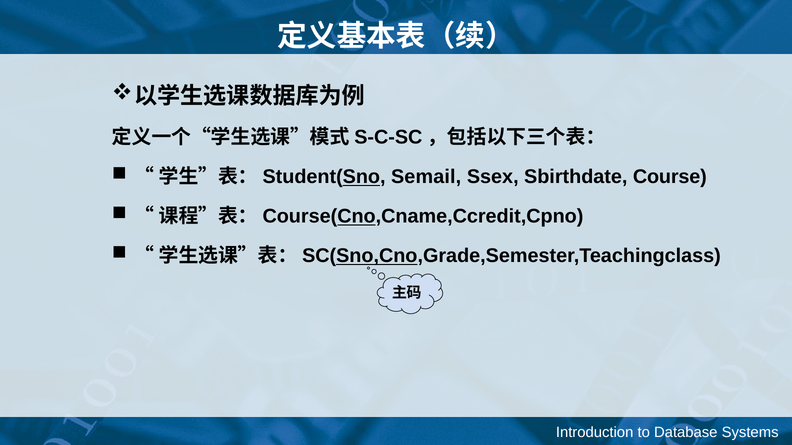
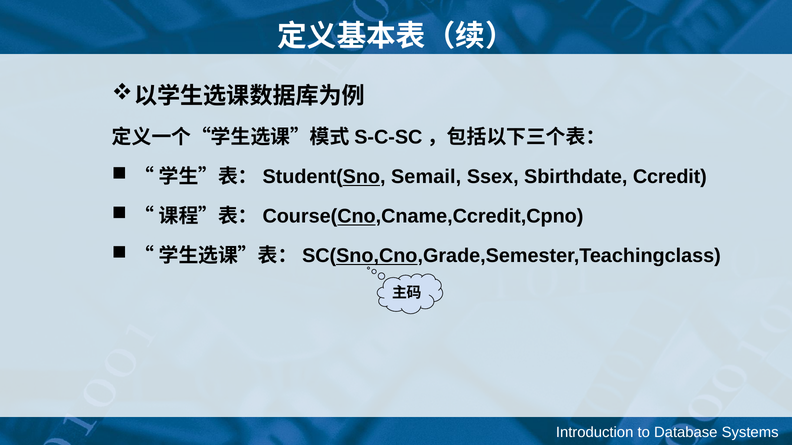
Course: Course -> Ccredit (670, 177)
